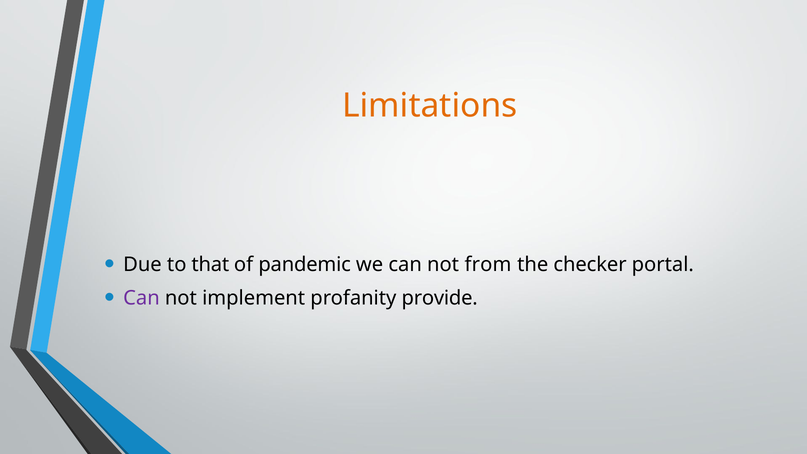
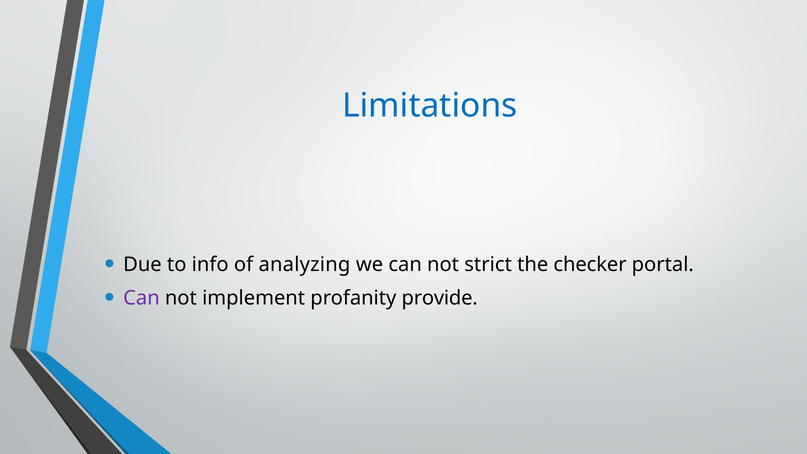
Limitations colour: orange -> blue (430, 106)
that: that -> info (210, 265)
pandemic: pandemic -> analyzing (304, 265)
from: from -> strict (488, 265)
